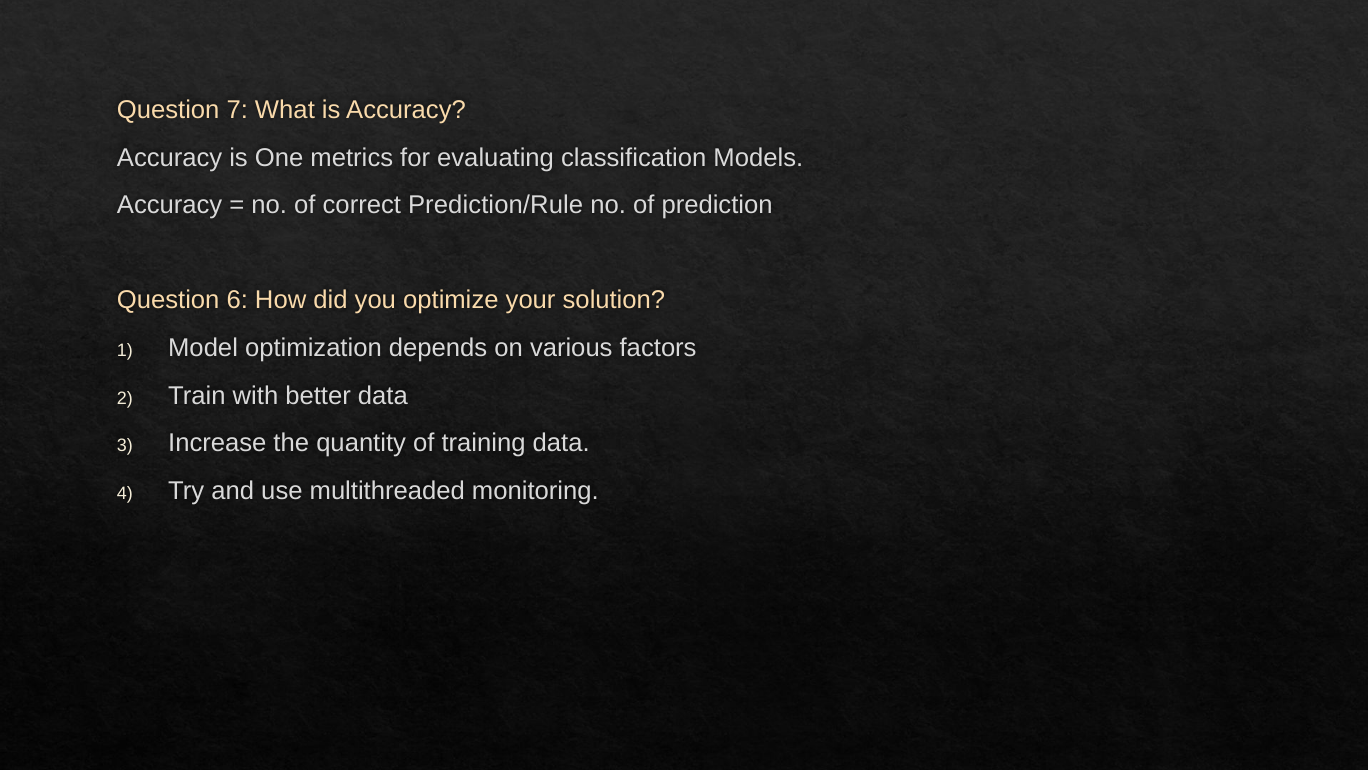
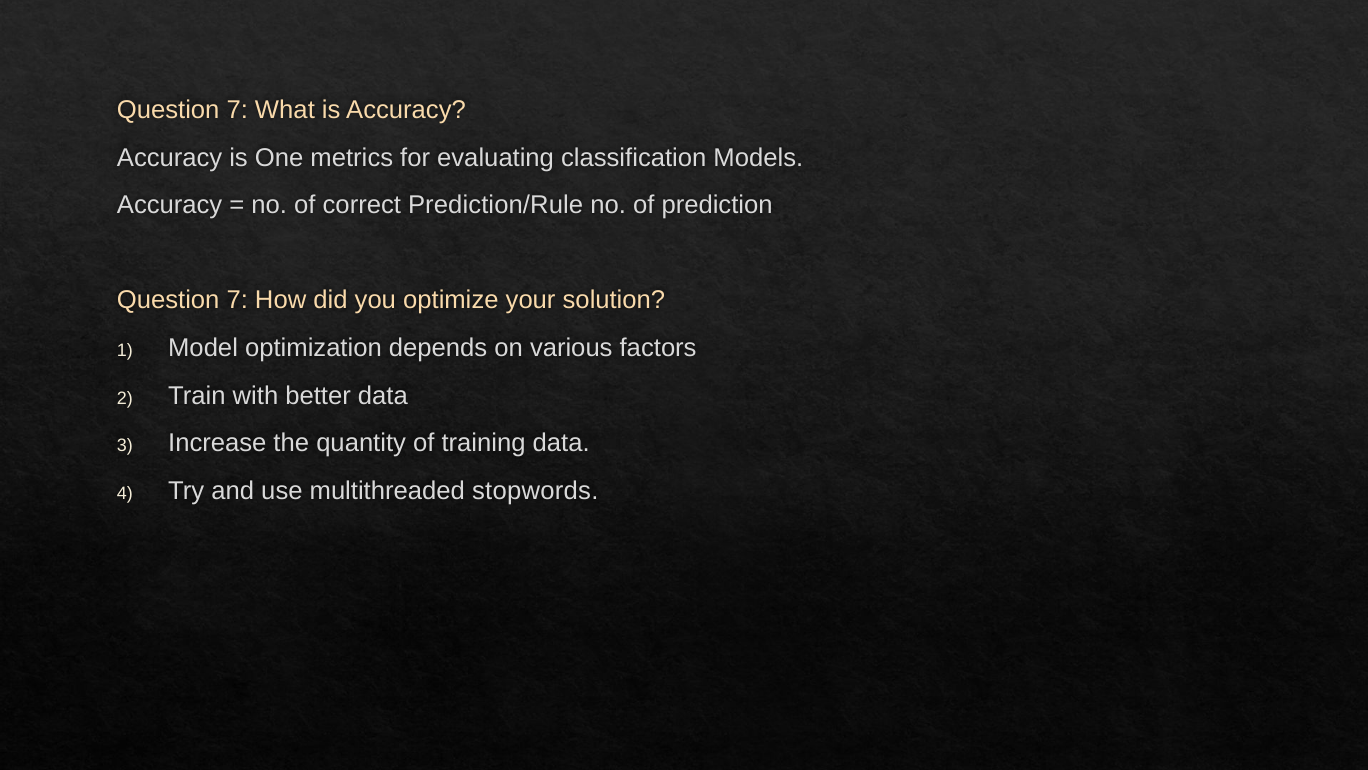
6: 6 -> 7 (237, 300)
monitoring: monitoring -> stopwords (535, 490)
